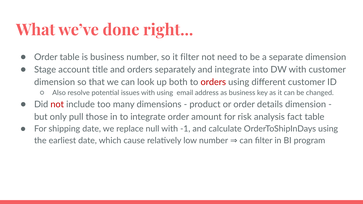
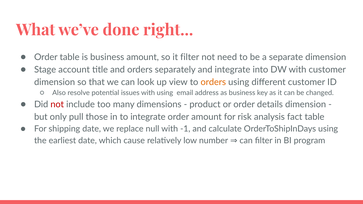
business number: number -> amount (143, 57)
both: both -> view (178, 82)
orders colour: red -> orange (213, 82)
